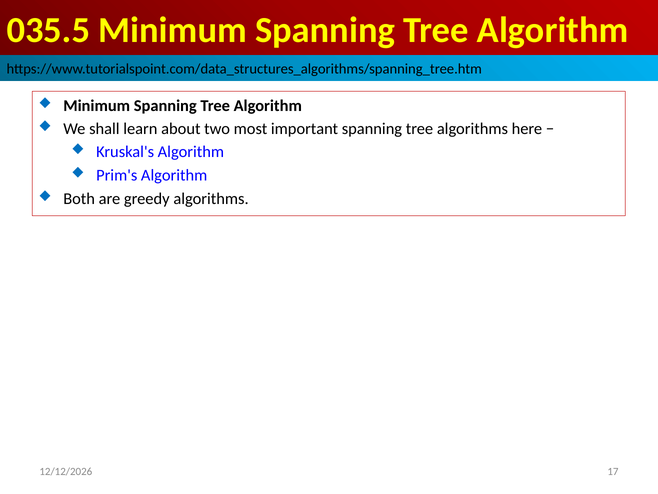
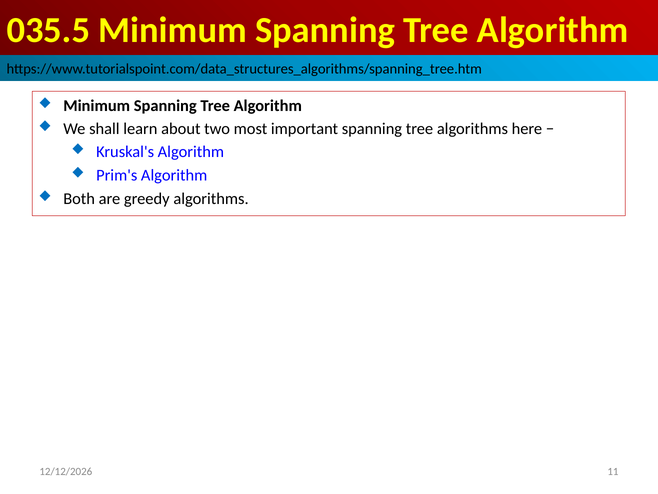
17: 17 -> 11 (613, 471)
